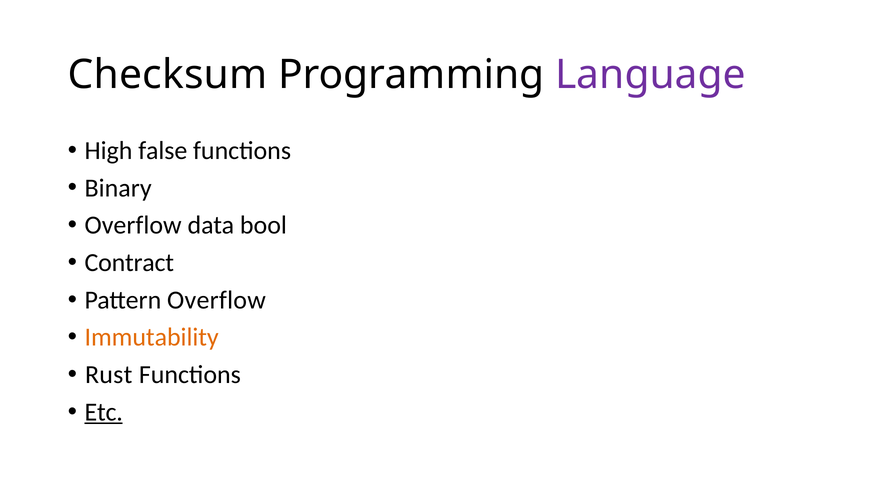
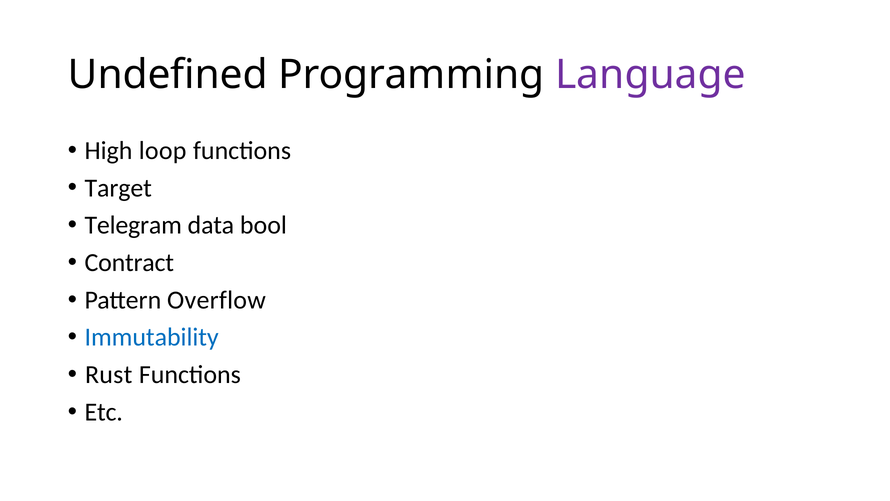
Checksum: Checksum -> Undefined (168, 75)
false: false -> loop (163, 150)
Binary: Binary -> Target (118, 188)
Overflow: Overflow -> Telegram (133, 225)
Immutability colour: orange -> blue (152, 337)
Etc underline: present -> none (104, 412)
